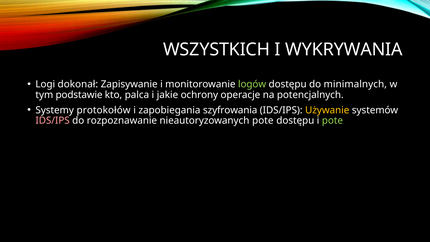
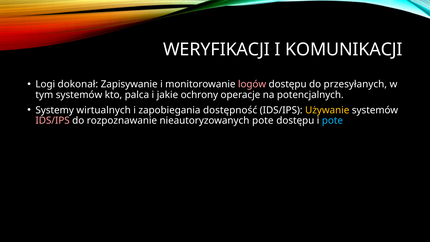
WSZYSTKICH: WSZYSTKICH -> WERYFIKACJI (217, 50)
WYKRYWANIA: WYKRYWANIA -> KOMUNIKACJI (344, 50)
logów colour: light green -> pink (252, 84)
minimalnych: minimalnych -> przesyłanych (355, 84)
tym podstawie: podstawie -> systemów (79, 95)
protokołów: protokołów -> wirtualnych (104, 110)
szyfrowania: szyfrowania -> dostępność (230, 110)
pote colour: light green -> light blue (332, 121)
